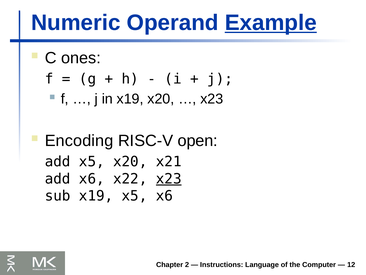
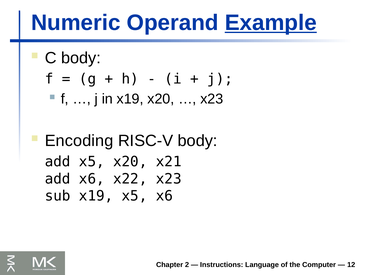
C ones: ones -> body (81, 58)
RISC-V open: open -> body (198, 140)
x23 underline: present -> none (169, 178)
